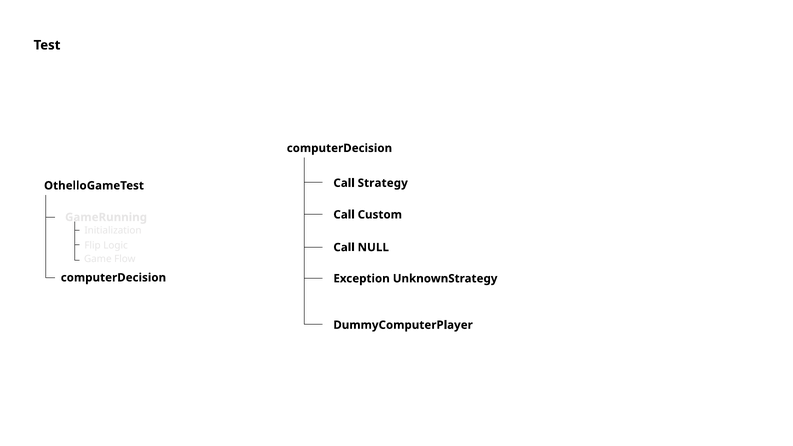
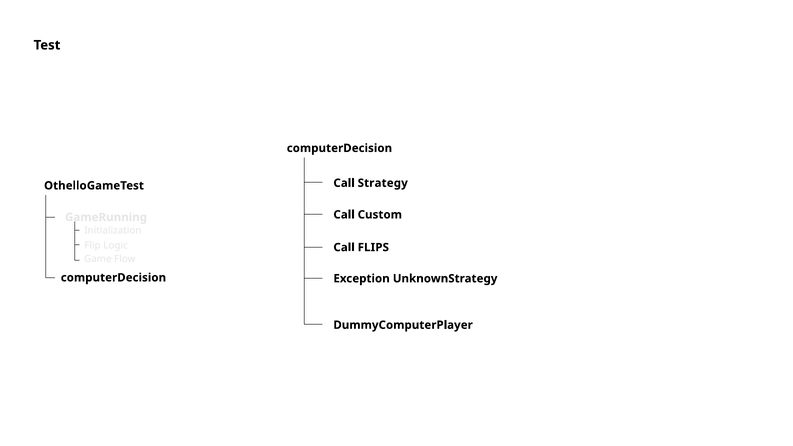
NULL: NULL -> FLIPS (373, 247)
